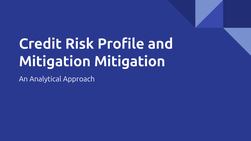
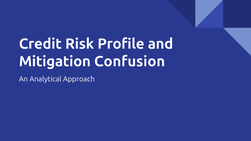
Mitigation Mitigation: Mitigation -> Confusion (130, 61)
